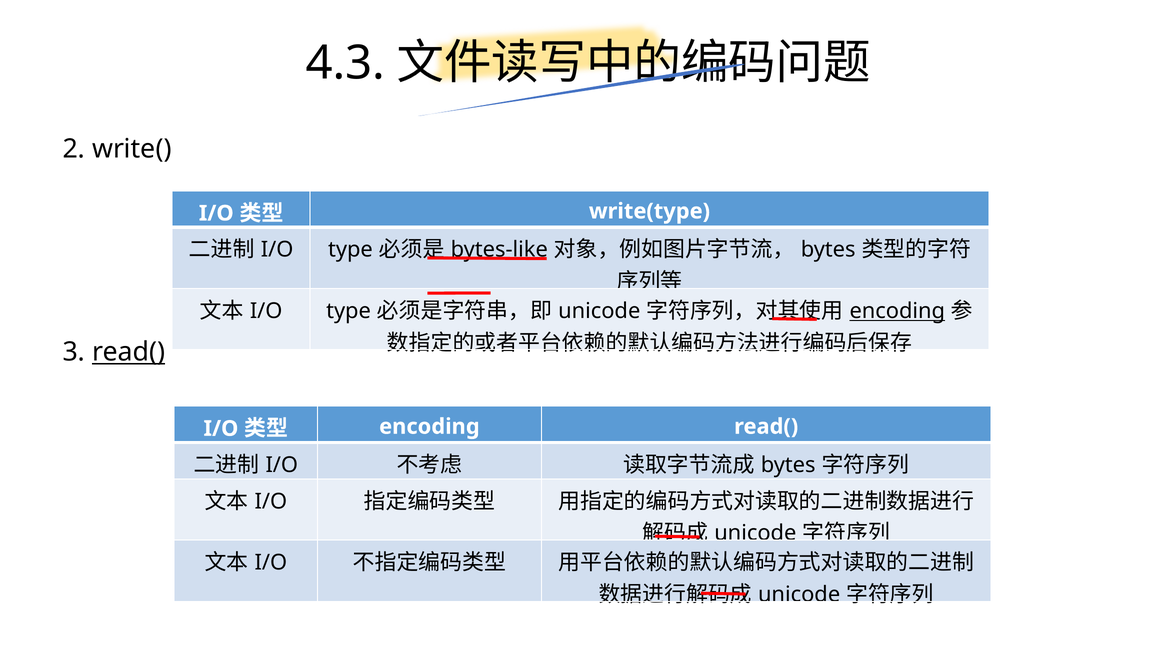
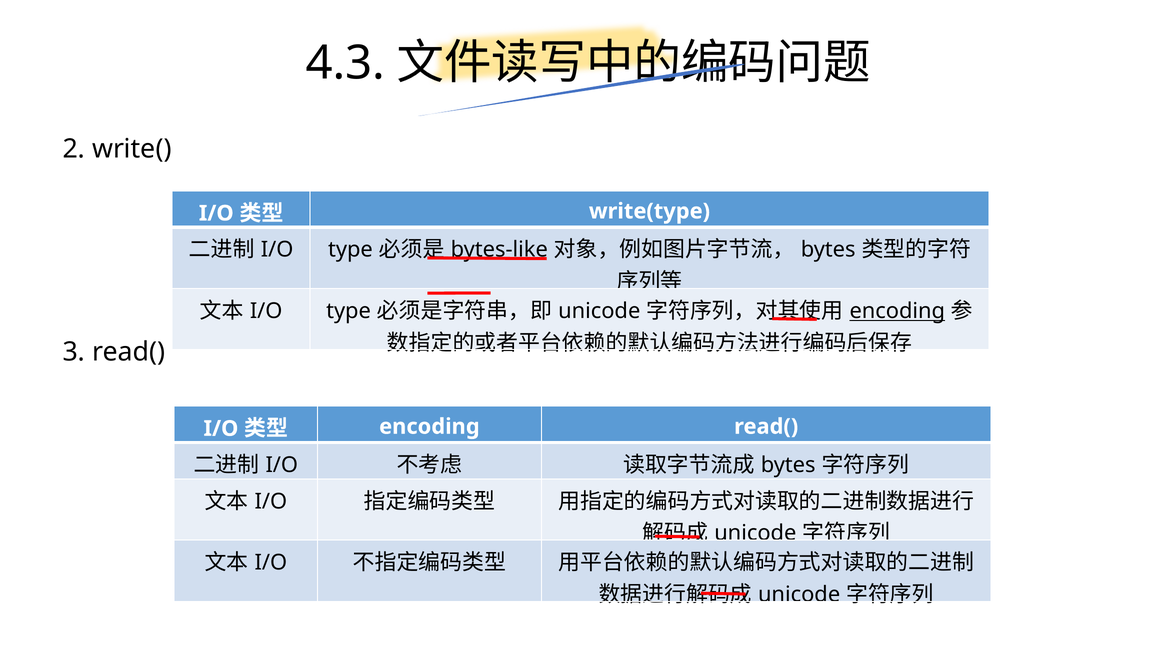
read( underline: present -> none (129, 352)
